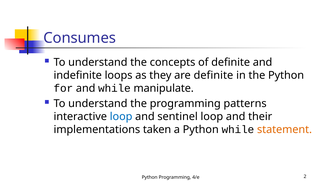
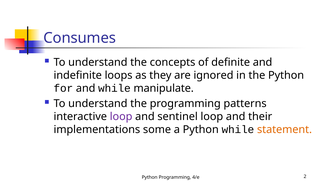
are definite: definite -> ignored (213, 75)
loop colour: blue -> purple (121, 116)
taken: taken -> some (157, 129)
